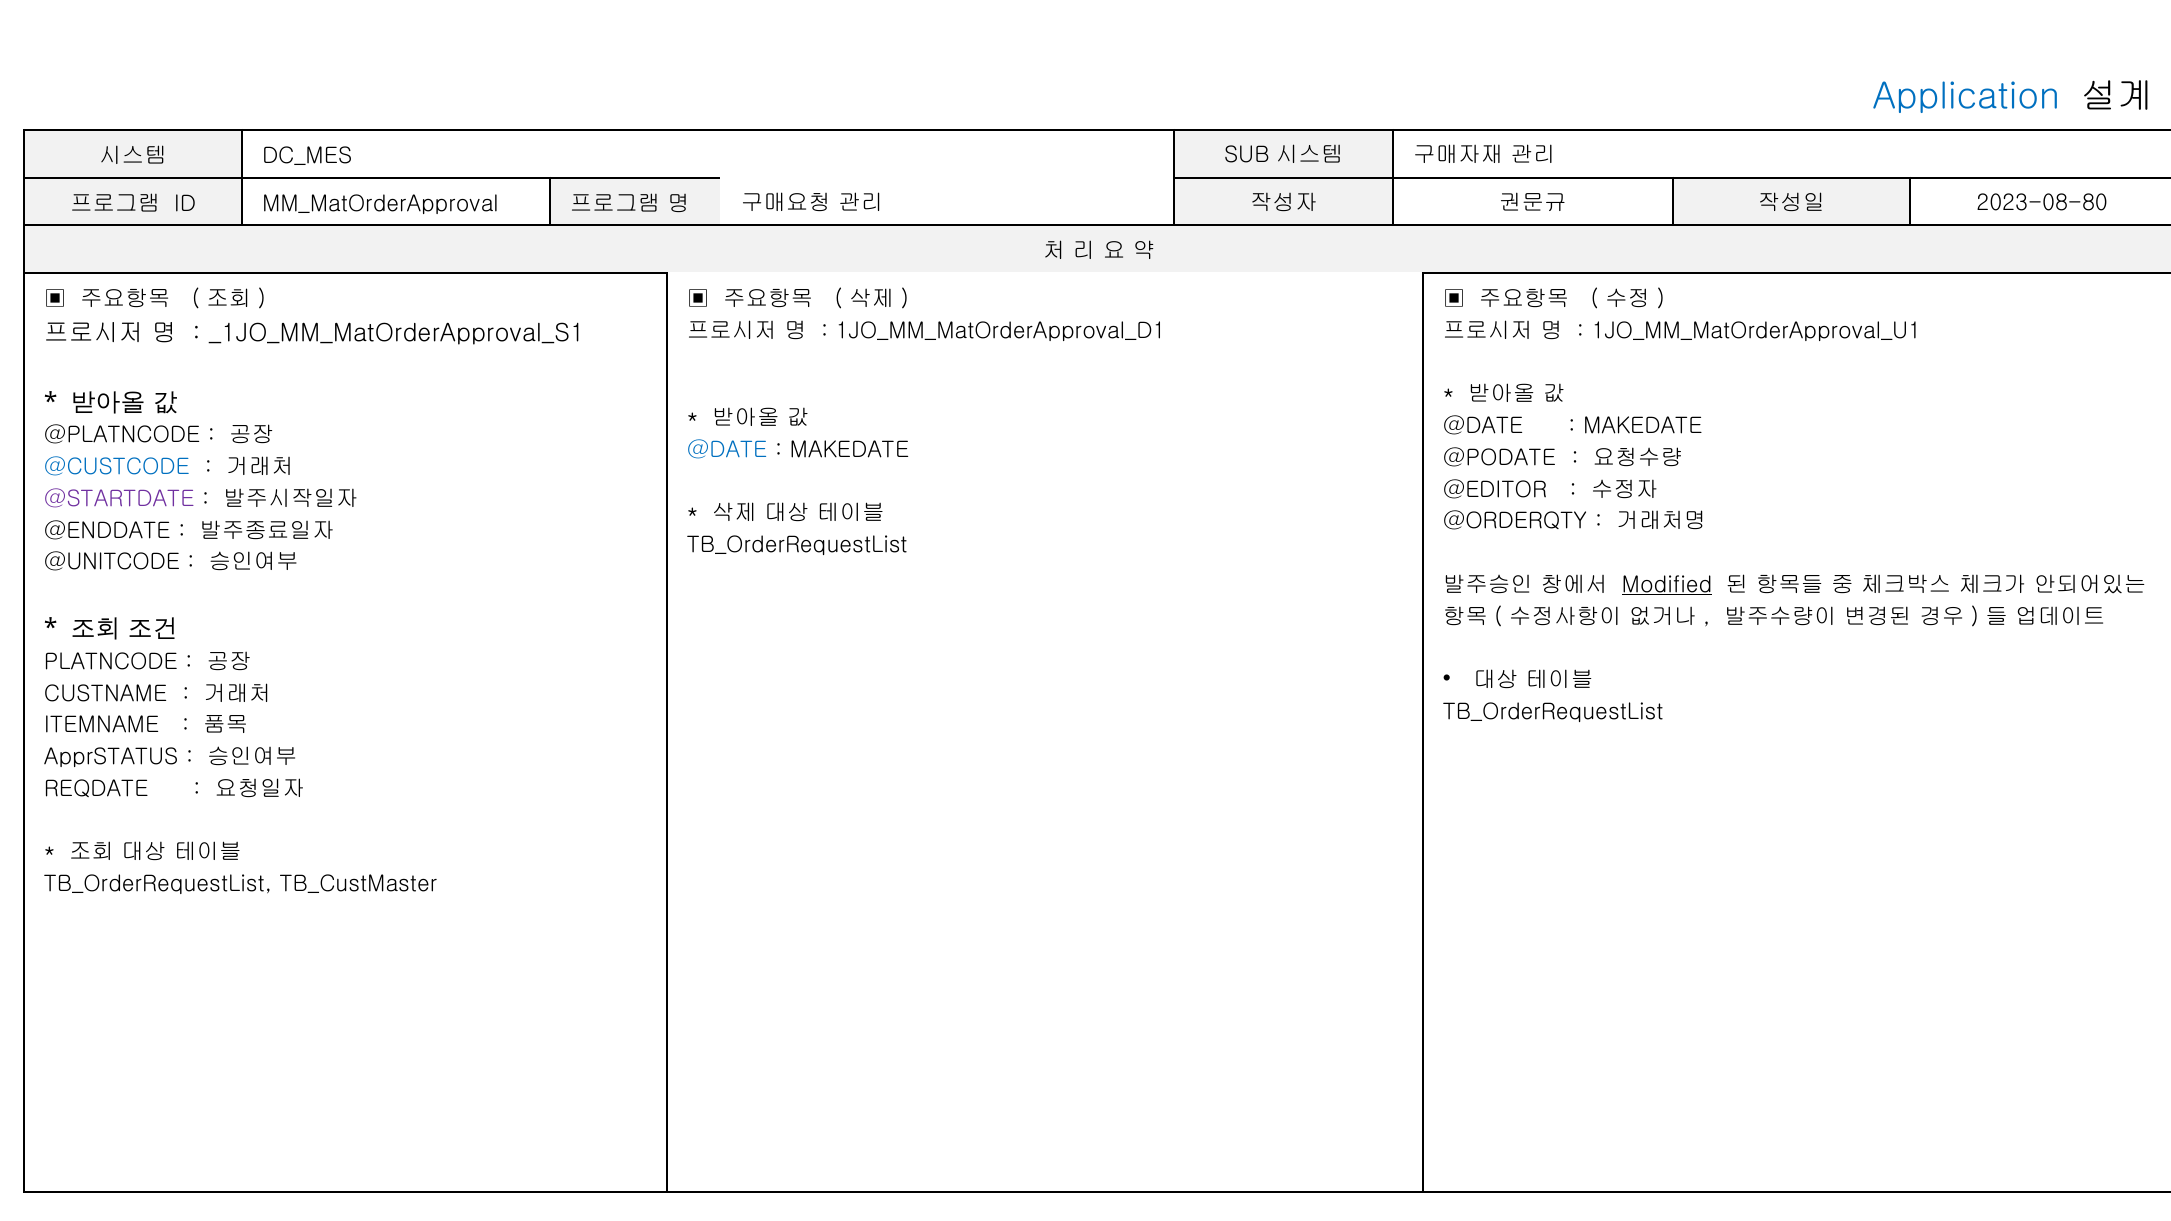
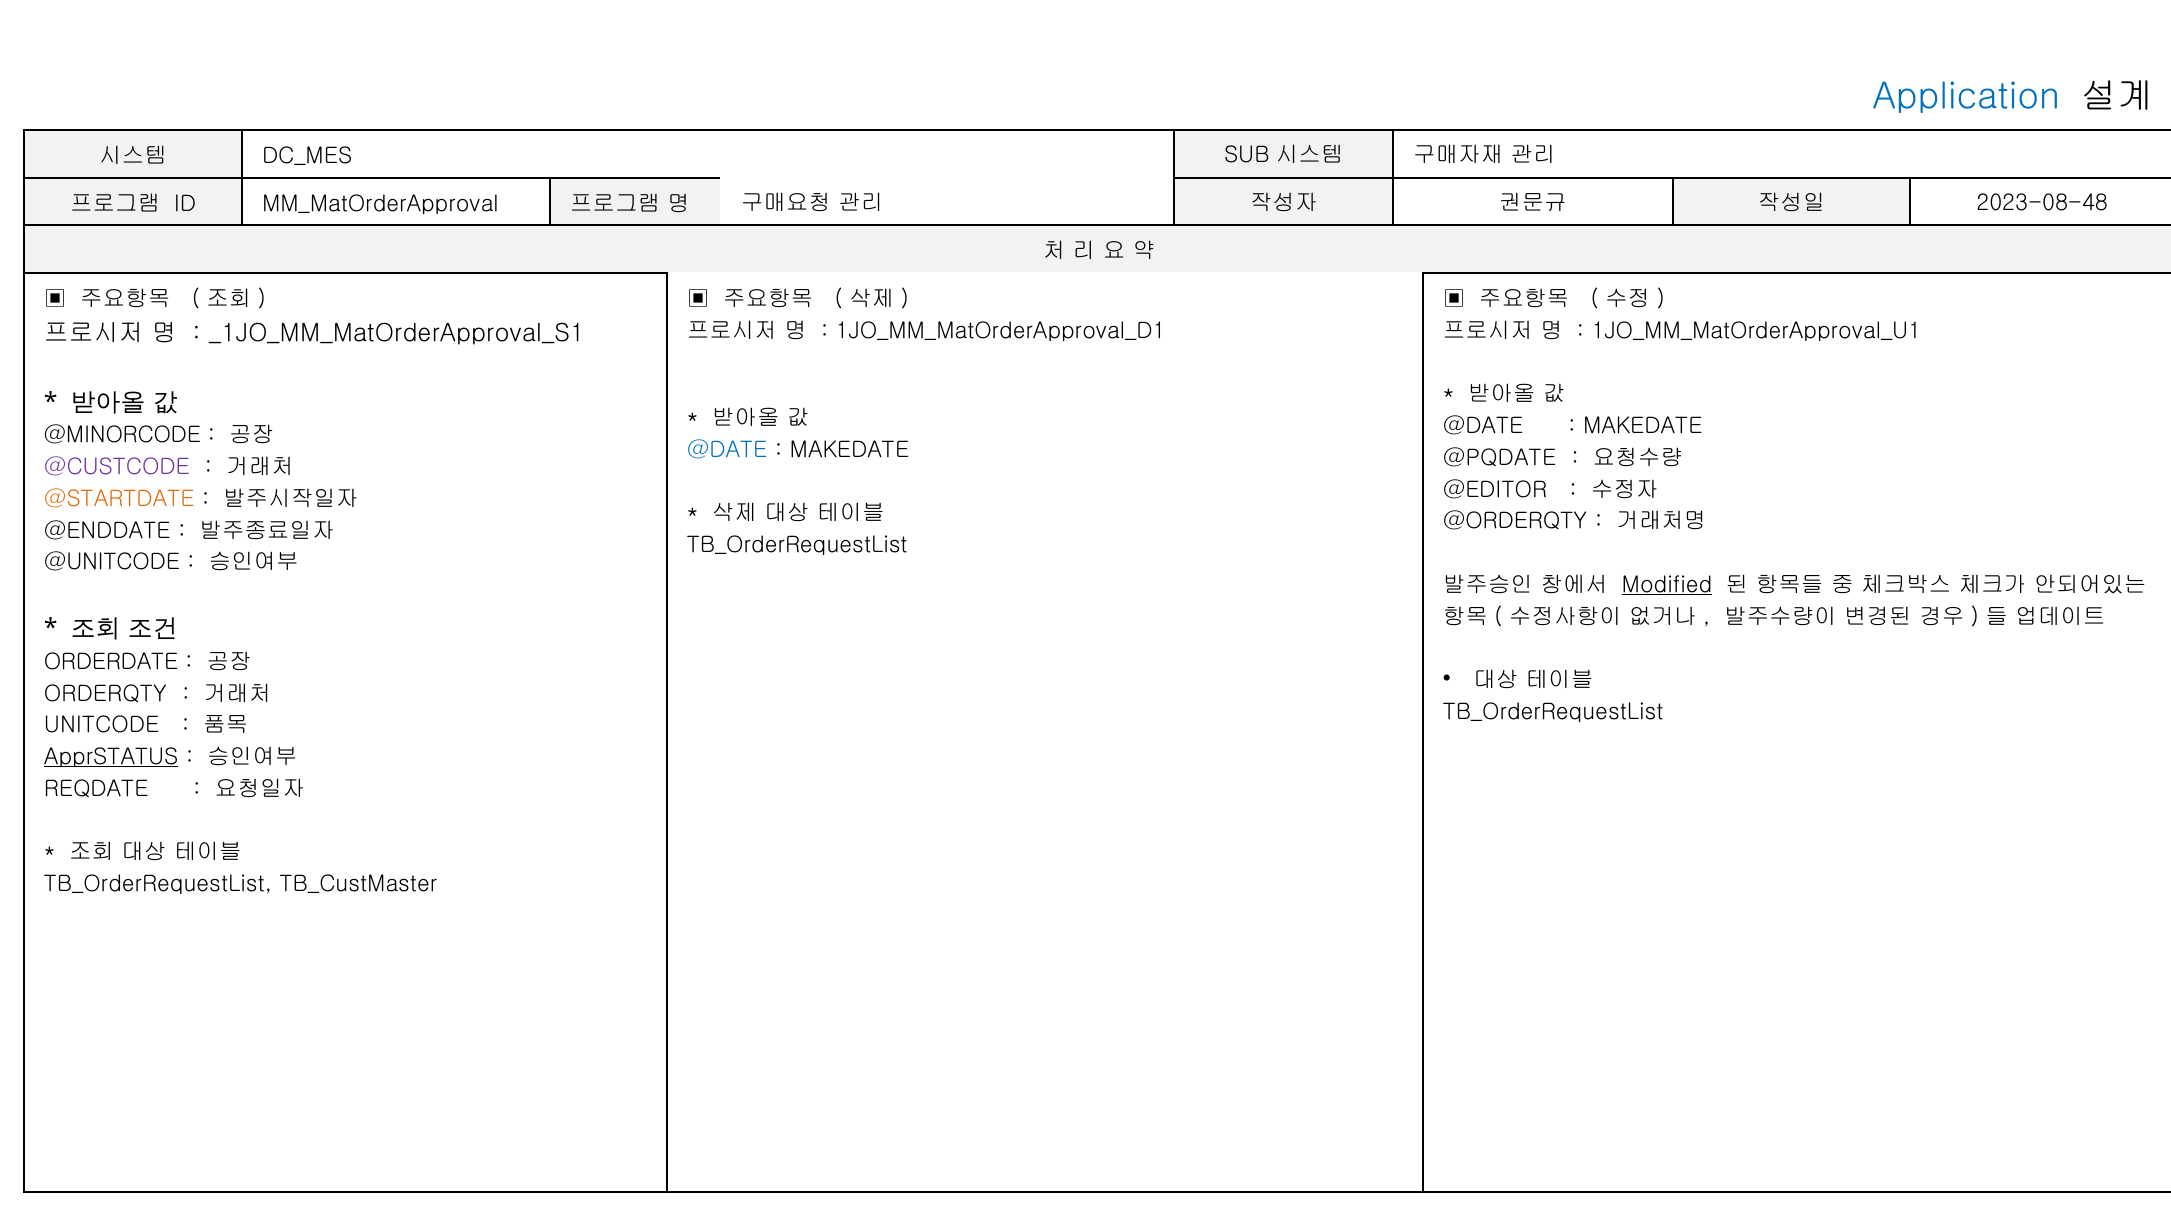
2023-08-80: 2023-08-80 -> 2023-08-48 (2042, 203)
@PLATNCODE: @PLATNCODE -> @MINORCODE (122, 435)
@PODATE: @PODATE -> @PQDATE (1499, 458)
@CUSTCODE colour: blue -> purple (117, 467)
@STARTDATE colour: purple -> orange (119, 499)
PLATNCODE: PLATNCODE -> ORDERDATE (111, 662)
CUSTNAME: CUSTNAME -> ORDERQTY (106, 694)
ITEMNAME: ITEMNAME -> UNITCODE (102, 725)
ApprSTATUS underline: none -> present (111, 757)
